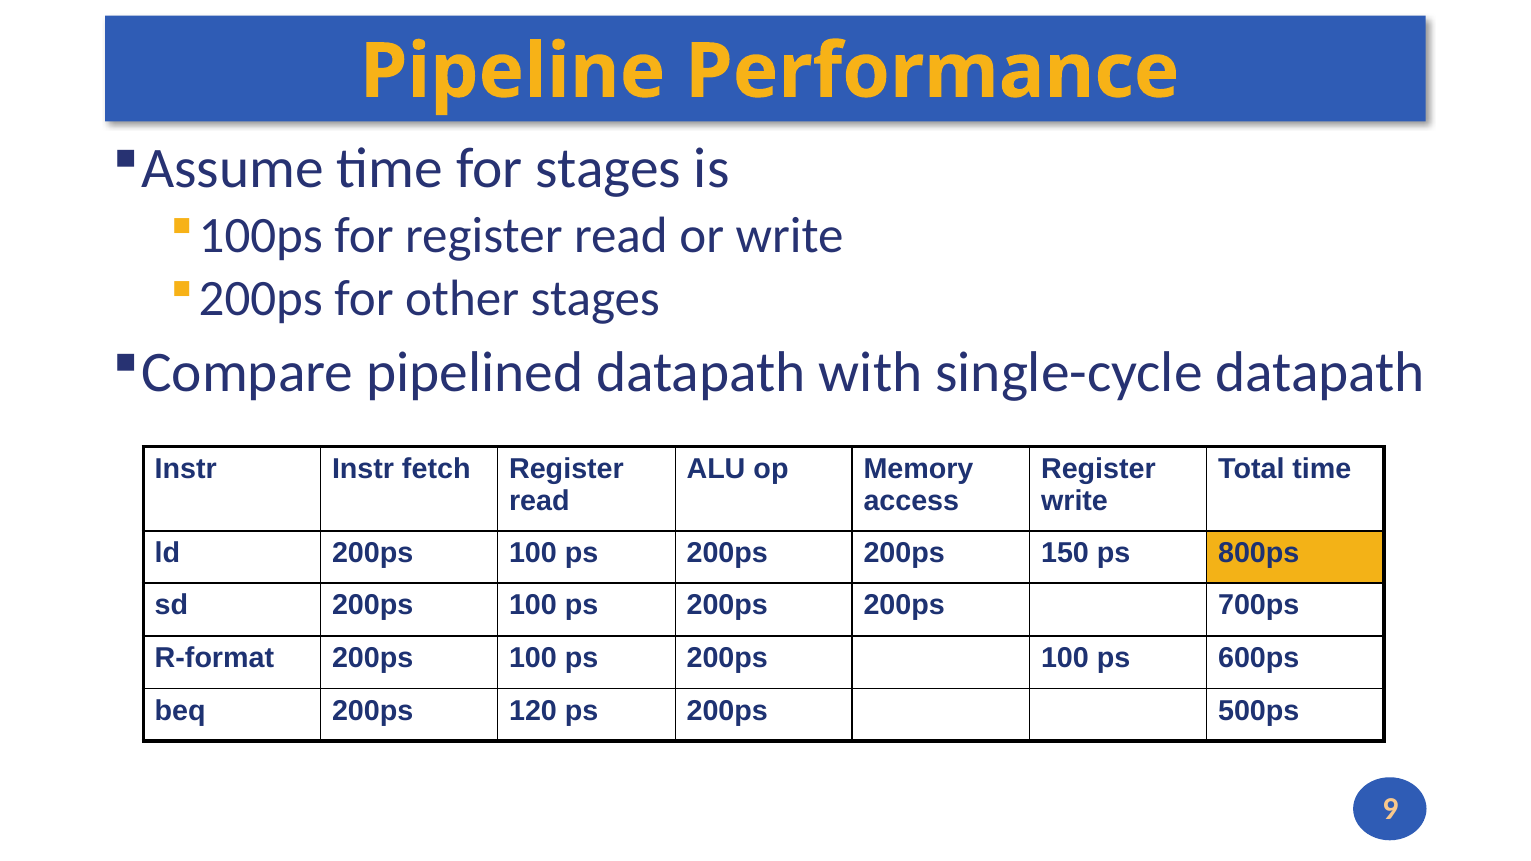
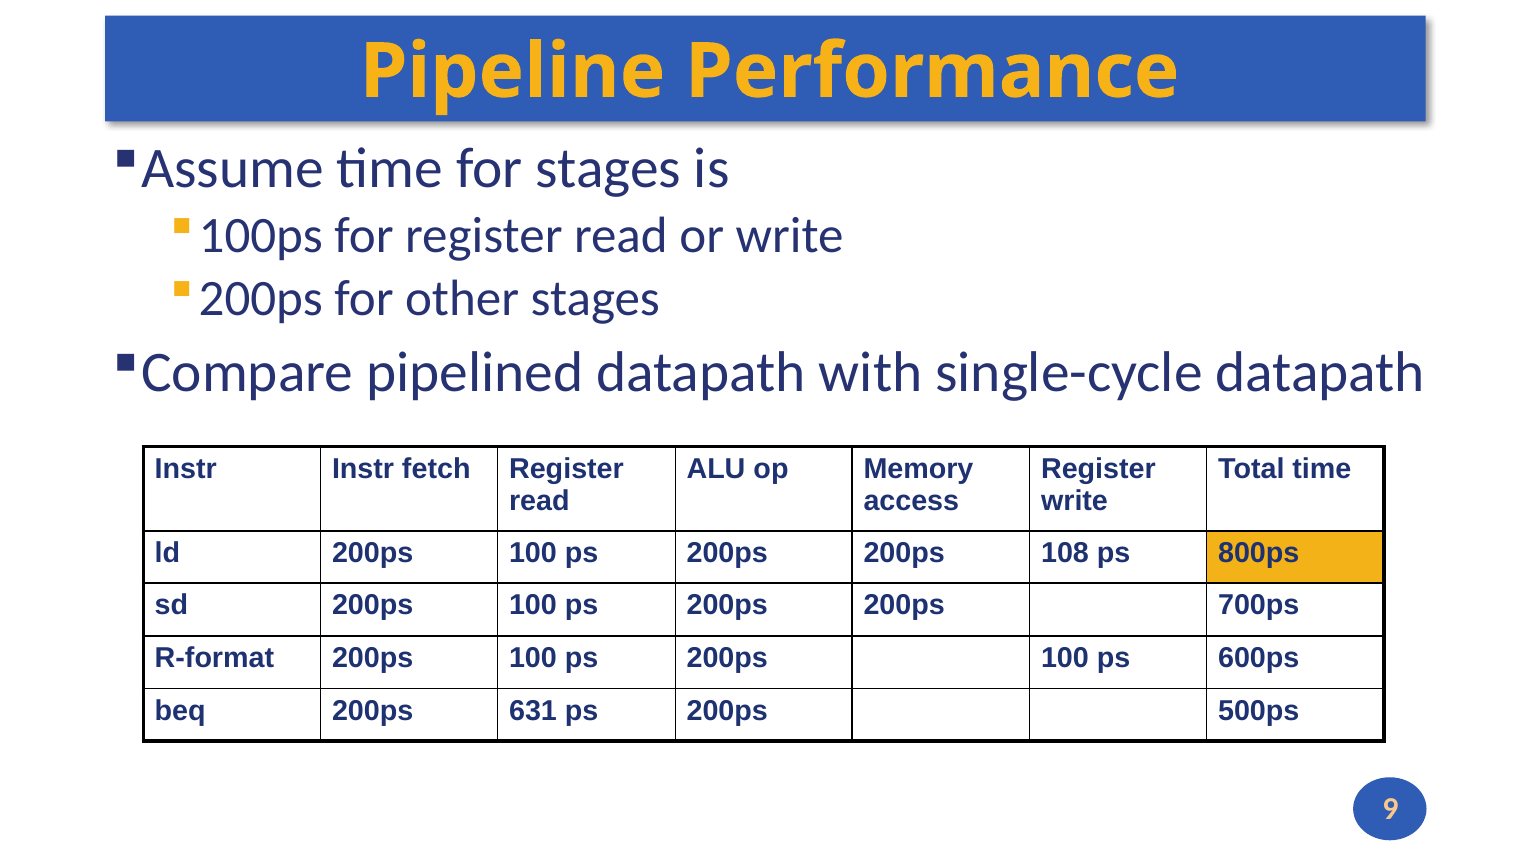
150: 150 -> 108 (1065, 553)
120: 120 -> 631 (533, 711)
